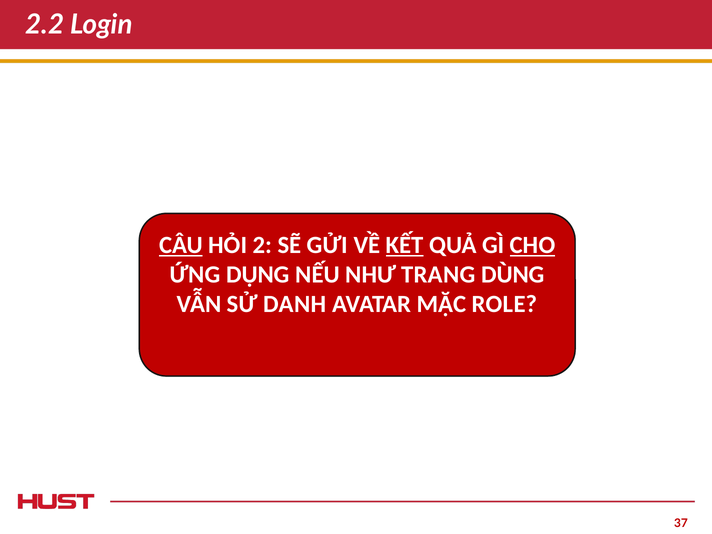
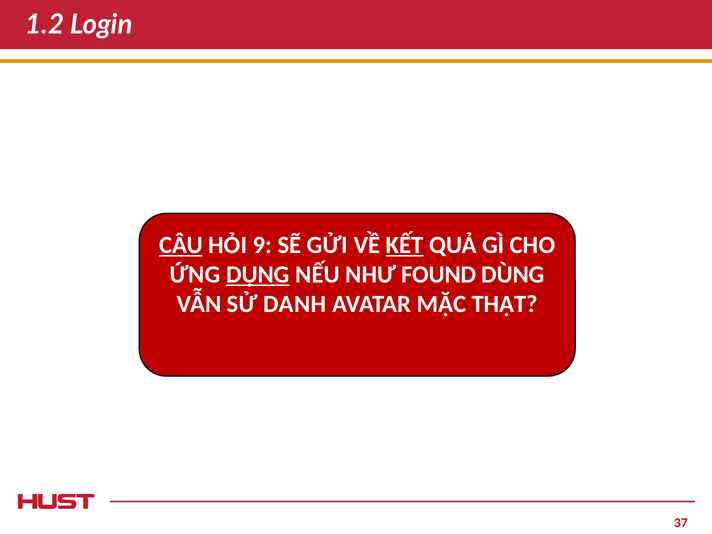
2.2: 2.2 -> 1.2 (45, 24)
2: 2 -> 9 (262, 245)
CHO underline: present -> none (533, 245)
DỤNG underline: none -> present (258, 275)
TRANG: TRANG -> FOUND (439, 275)
ROLE: ROLE -> THẬT (505, 304)
